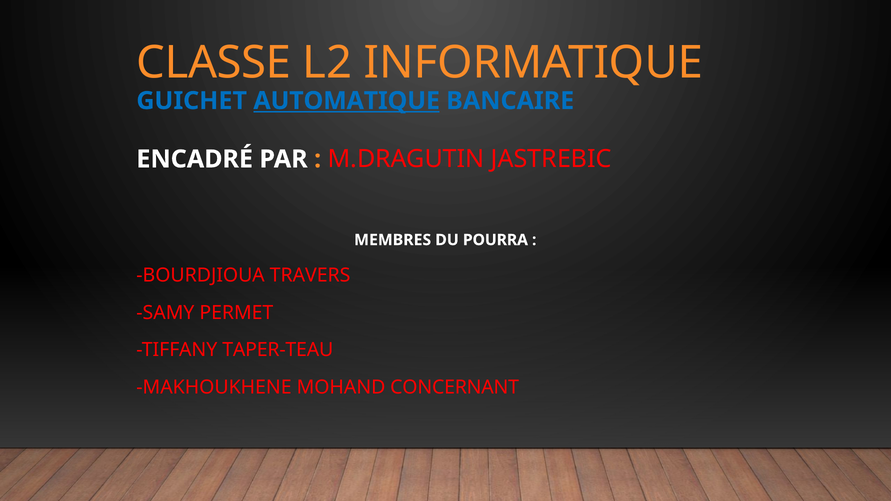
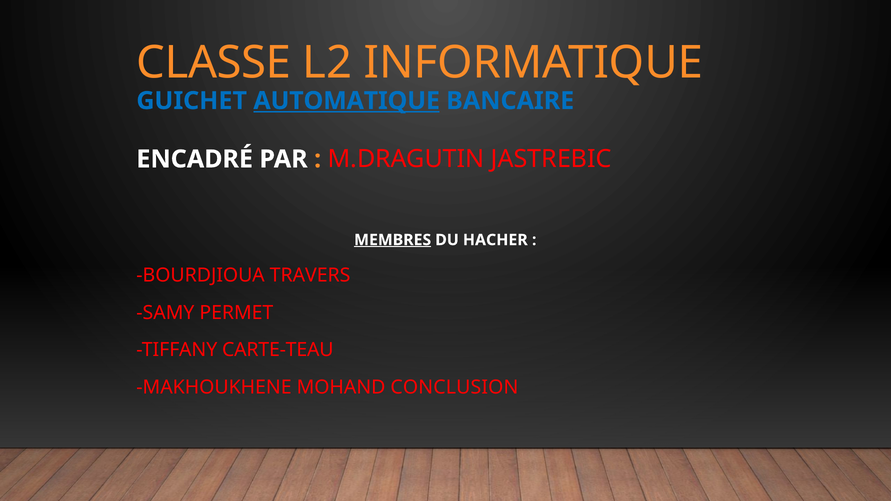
MEMBRES underline: none -> present (393, 240)
POURRA: POURRA -> HACHER (495, 240)
TAPER-TEAU: TAPER-TEAU -> CARTE-TEAU (278, 350)
CONCERNANT: CONCERNANT -> CONCLUSION (454, 387)
